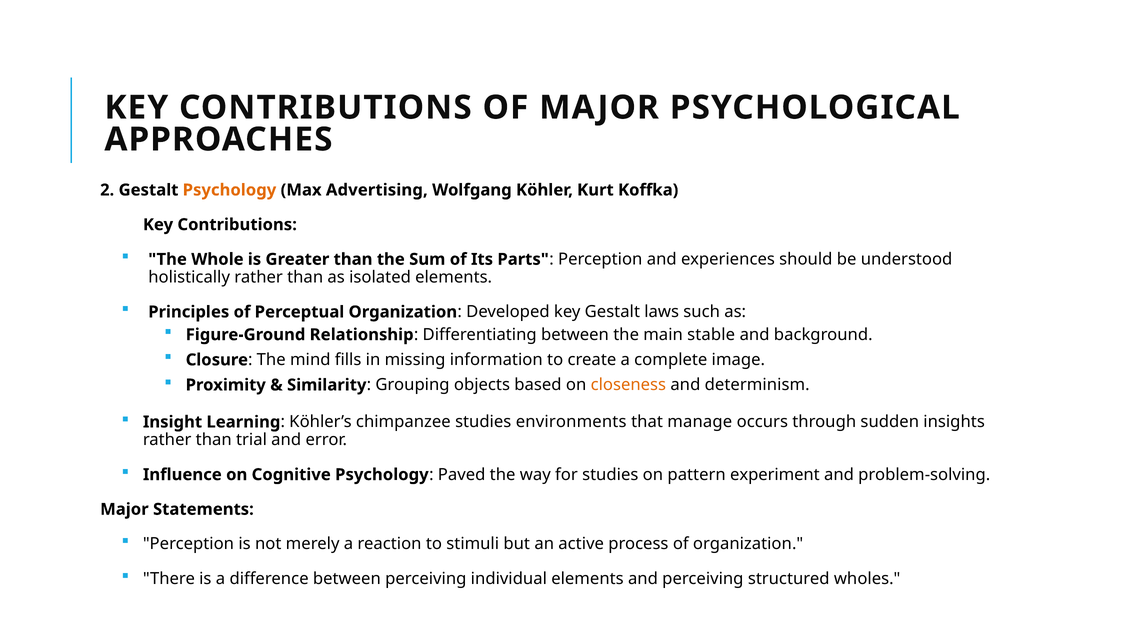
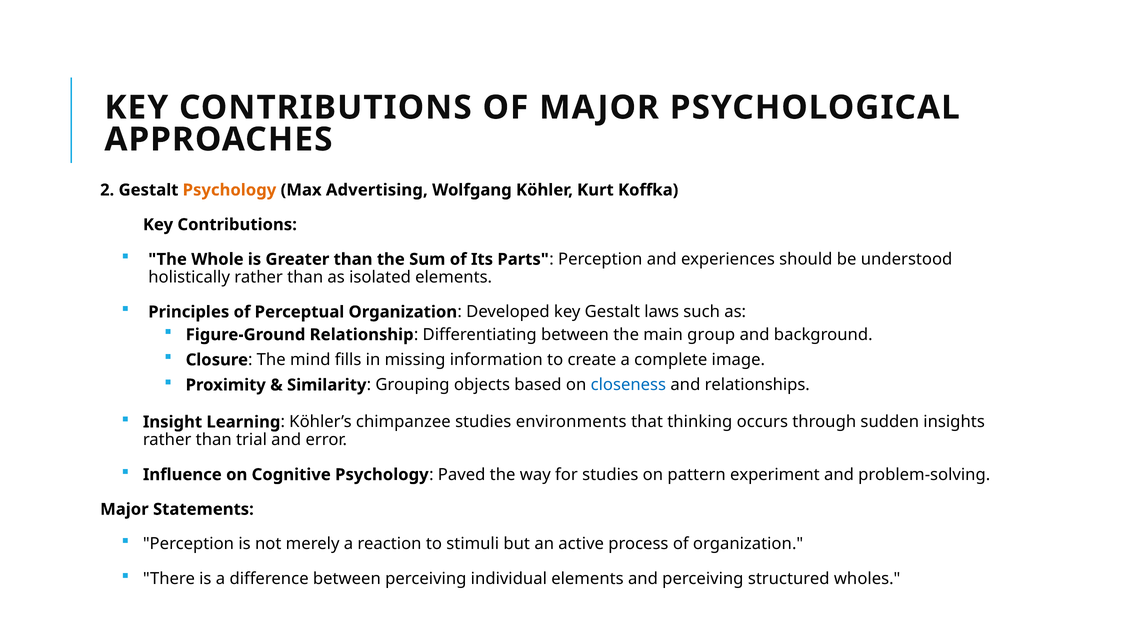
stable: stable -> group (711, 335)
closeness colour: orange -> blue (628, 385)
determinism: determinism -> relationships (757, 385)
manage: manage -> thinking (700, 422)
